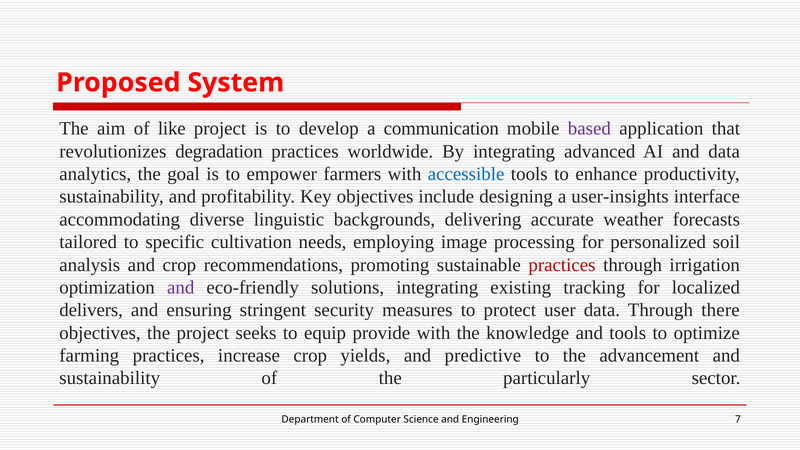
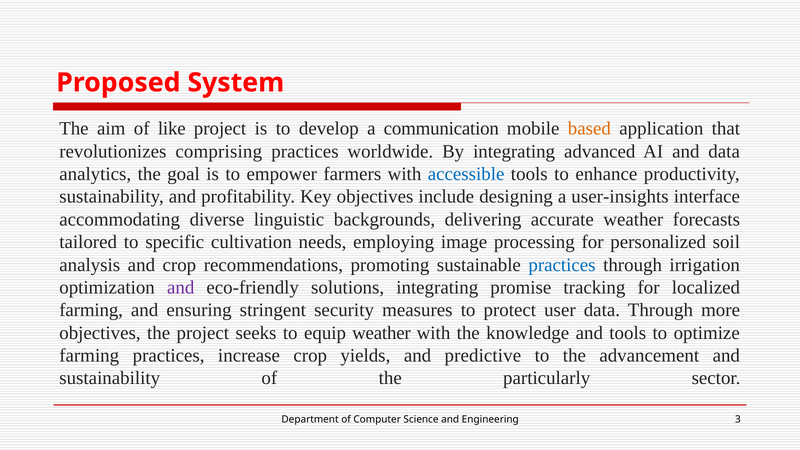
based colour: purple -> orange (589, 129)
degradation: degradation -> comprising (219, 151)
practices colour: red -> blue (562, 265)
existing: existing -> promise (521, 287)
delivers: delivers -> farming (91, 310)
there: there -> more (721, 310)
equip provide: provide -> weather (381, 333)
7: 7 -> 3 (738, 419)
